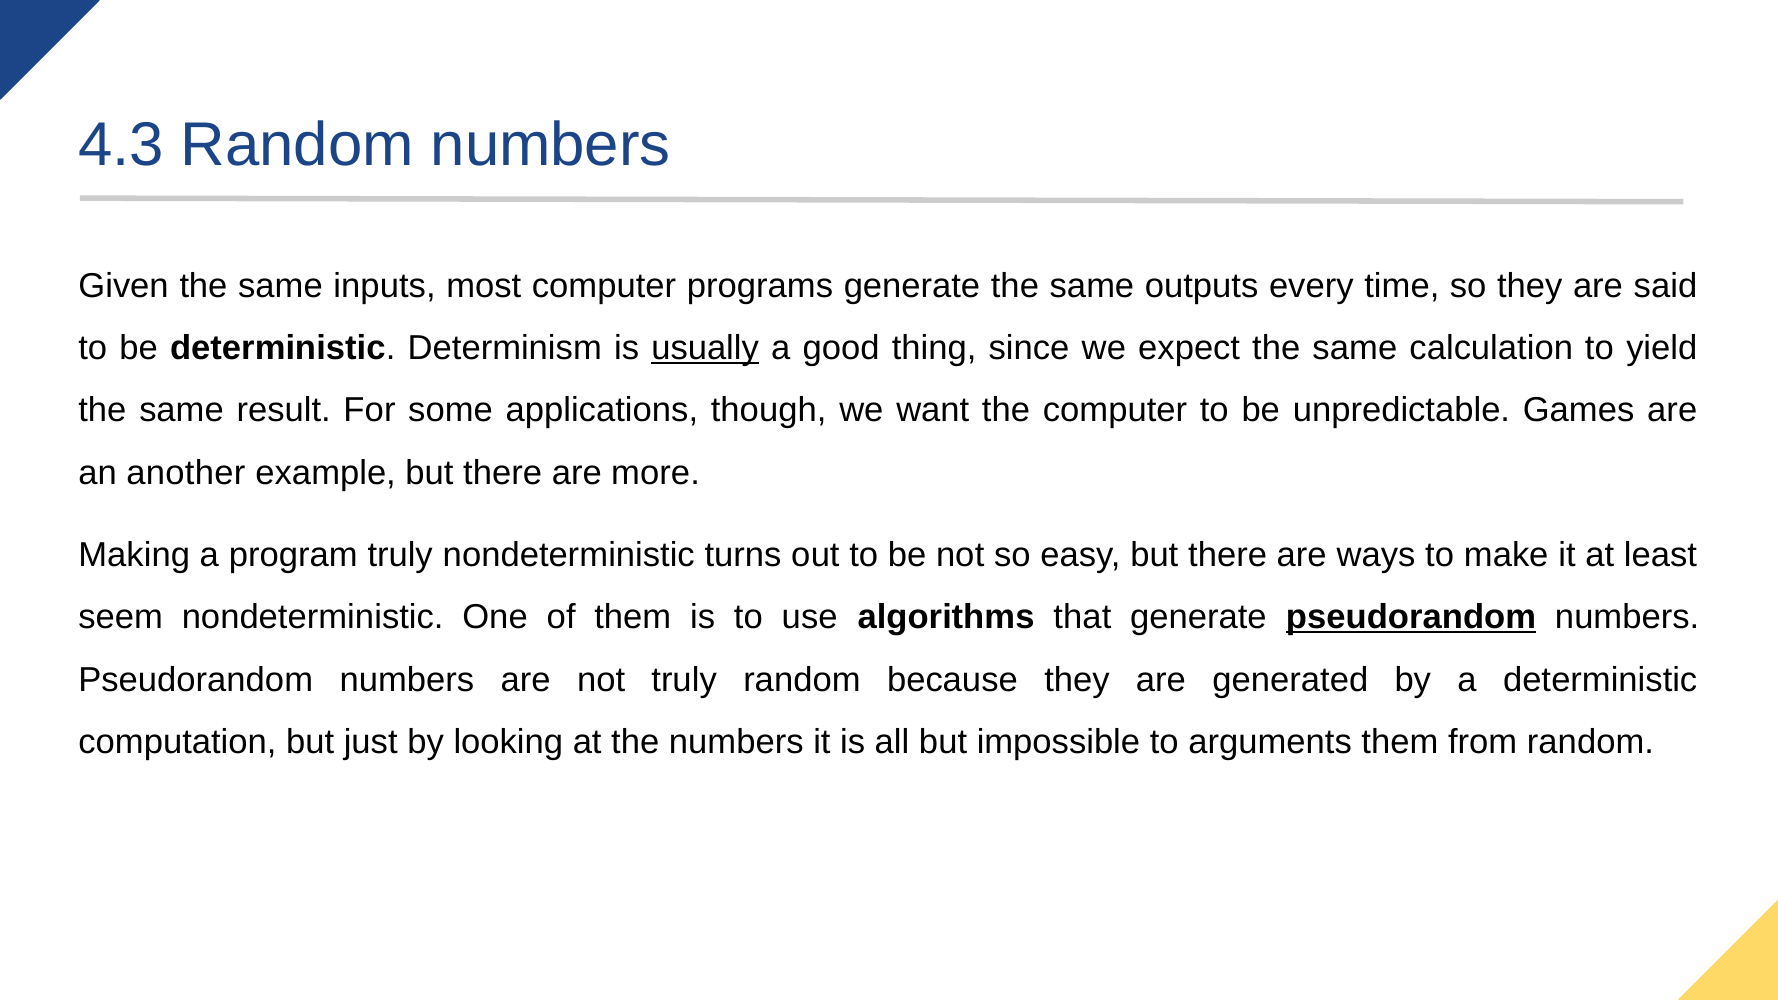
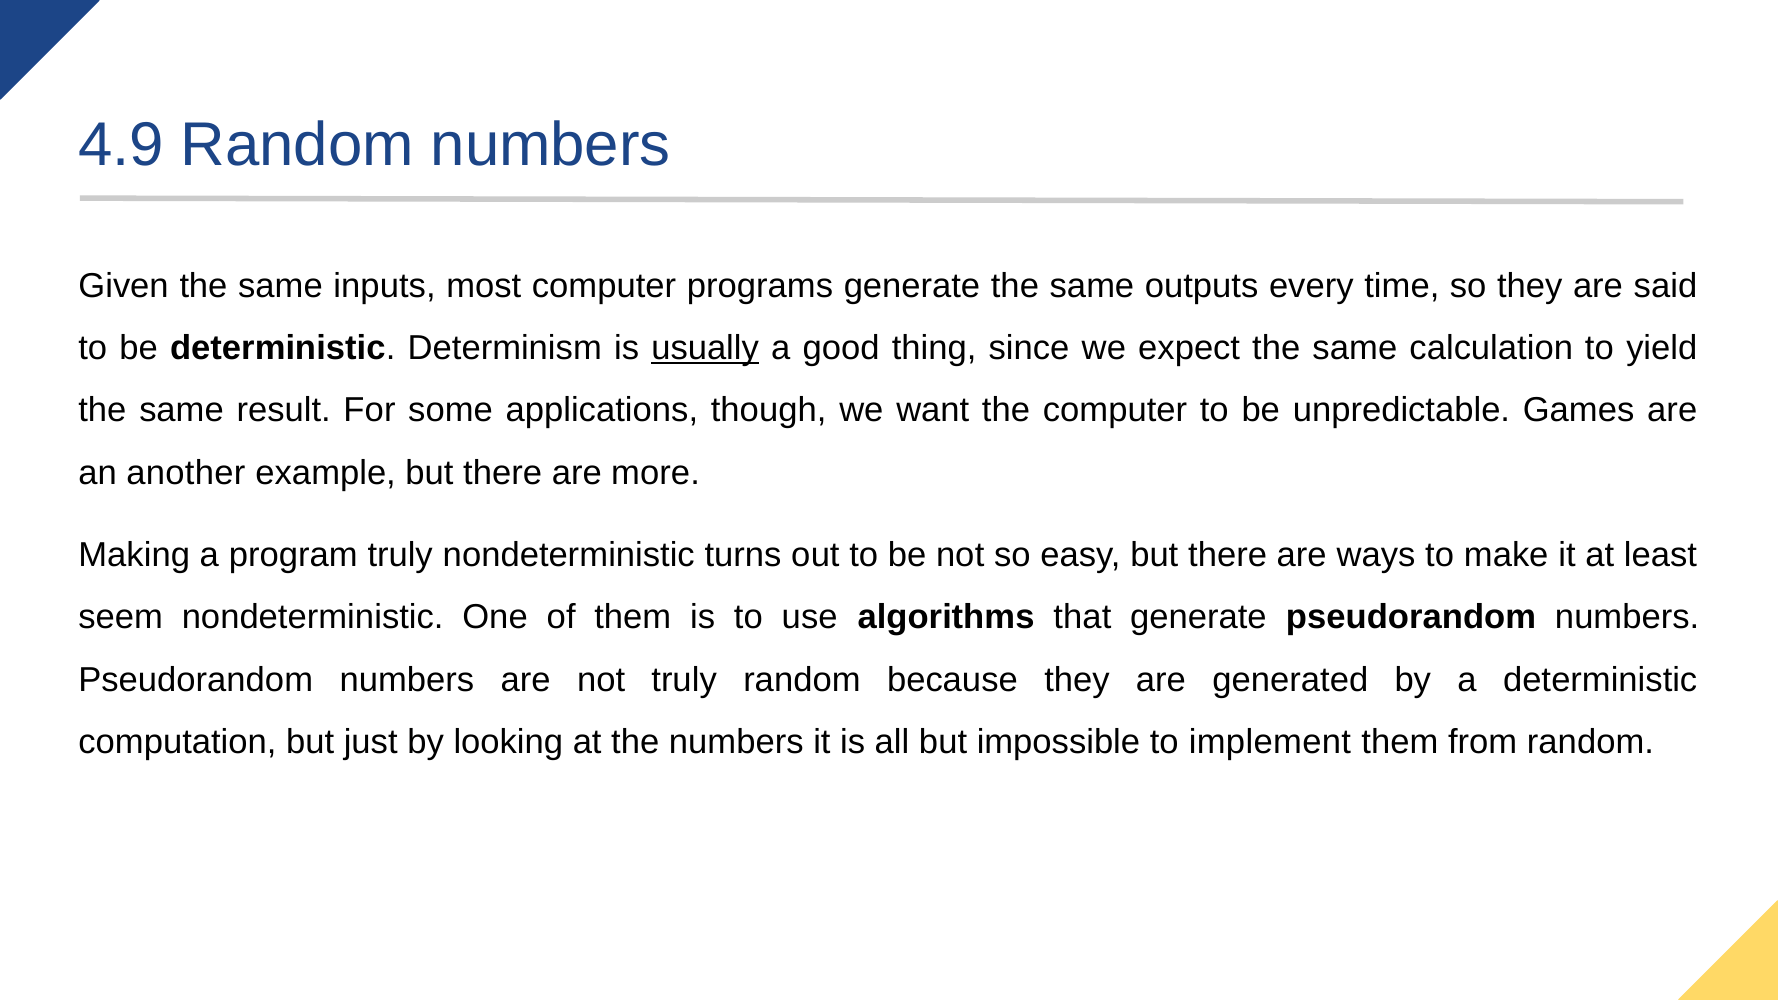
4.3: 4.3 -> 4.9 (121, 146)
pseudorandom underline: present -> none (1411, 617)
arguments: arguments -> implement (1270, 742)
